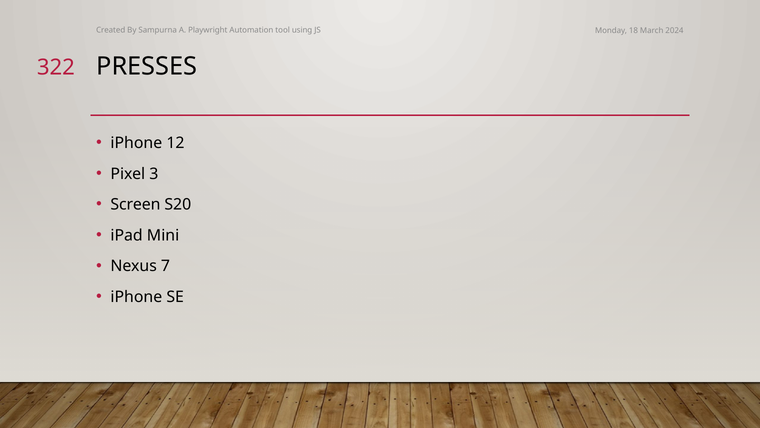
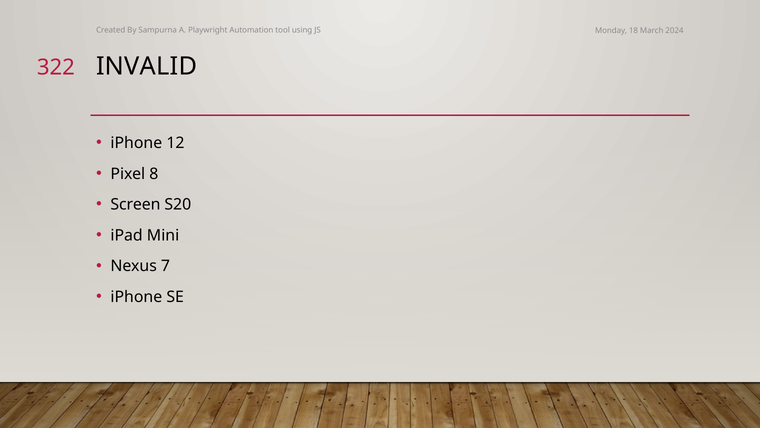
PRESSES: PRESSES -> INVALID (147, 67)
3: 3 -> 8 (154, 174)
